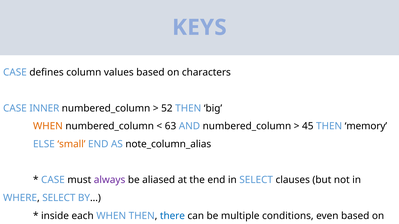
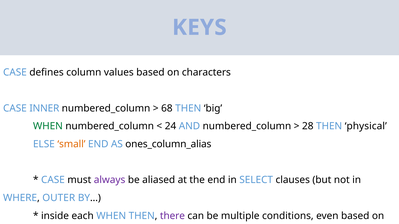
52: 52 -> 68 (167, 108)
WHEN colour: orange -> green (48, 126)
63: 63 -> 24 (171, 126)
45: 45 -> 28 (308, 126)
memory: memory -> physical (366, 126)
note_column_alias: note_column_alias -> ones_column_alias (168, 144)
WHERE SELECT: SELECT -> OUTER (59, 198)
there colour: blue -> purple (172, 216)
